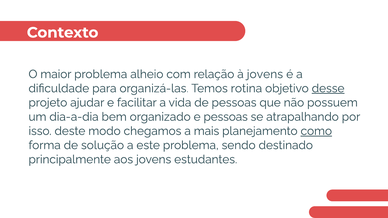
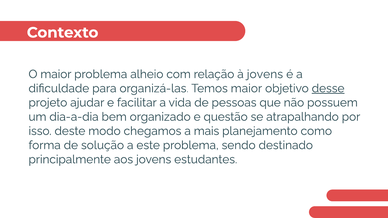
Temos rotina: rotina -> maior (246, 88)
e pessoas: pessoas -> questão (226, 117)
como underline: present -> none (316, 131)
